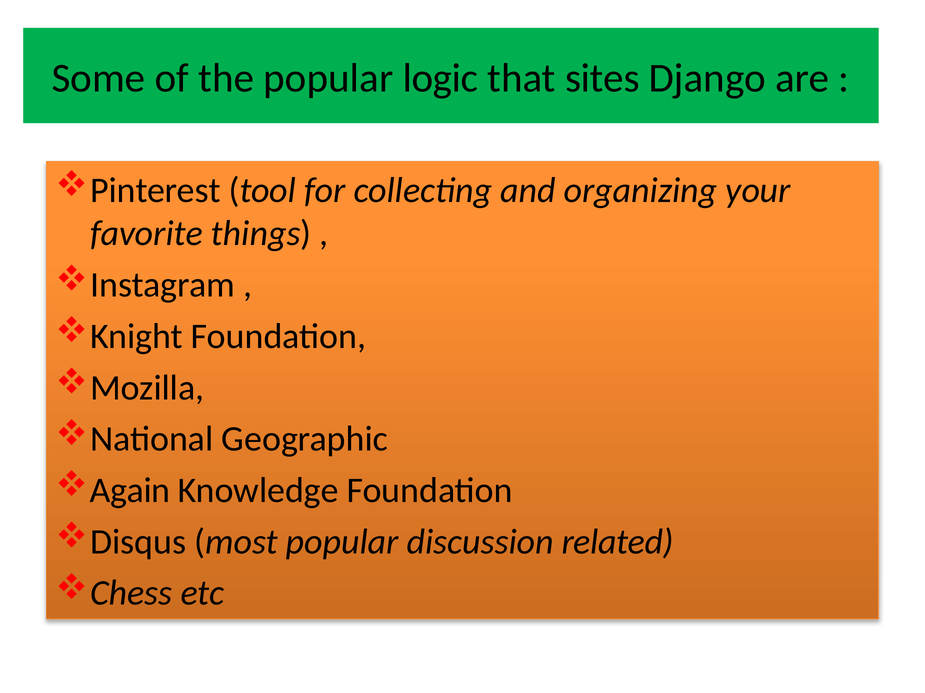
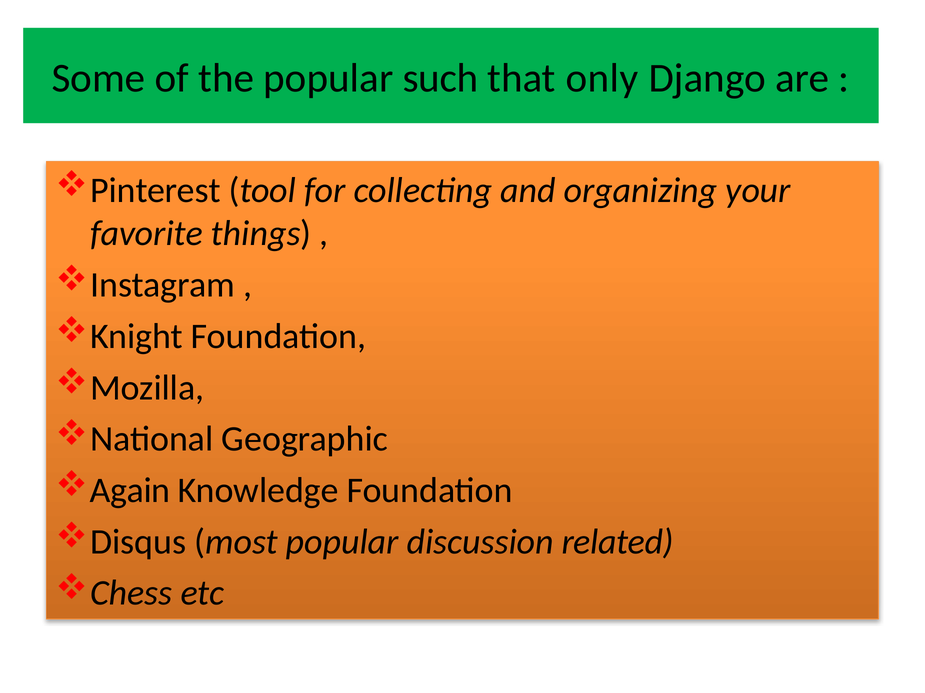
logic: logic -> such (440, 78)
sites: sites -> only (602, 78)
